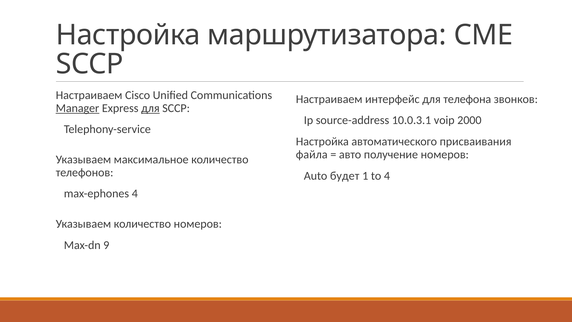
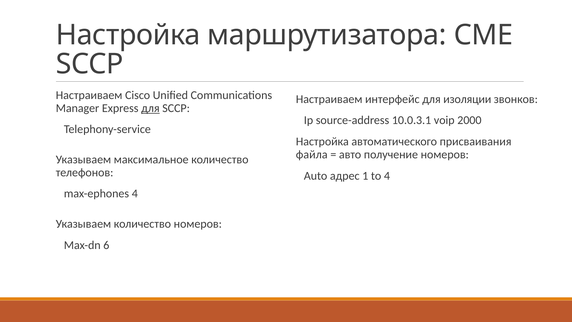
телефона: телефона -> изоляции (467, 99)
Manager underline: present -> none (77, 108)
будет: будет -> адрес (345, 176)
9: 9 -> 6 (106, 245)
